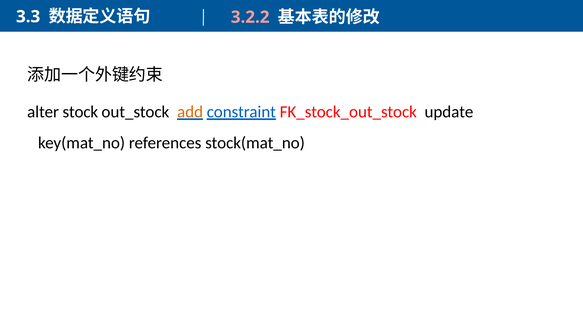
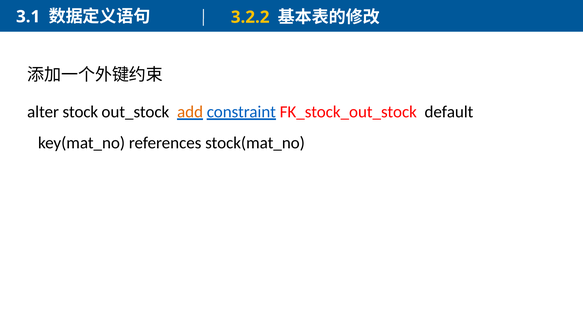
3.3: 3.3 -> 3.1 (28, 17)
3.2.2 colour: pink -> yellow (250, 17)
update: update -> default (449, 112)
